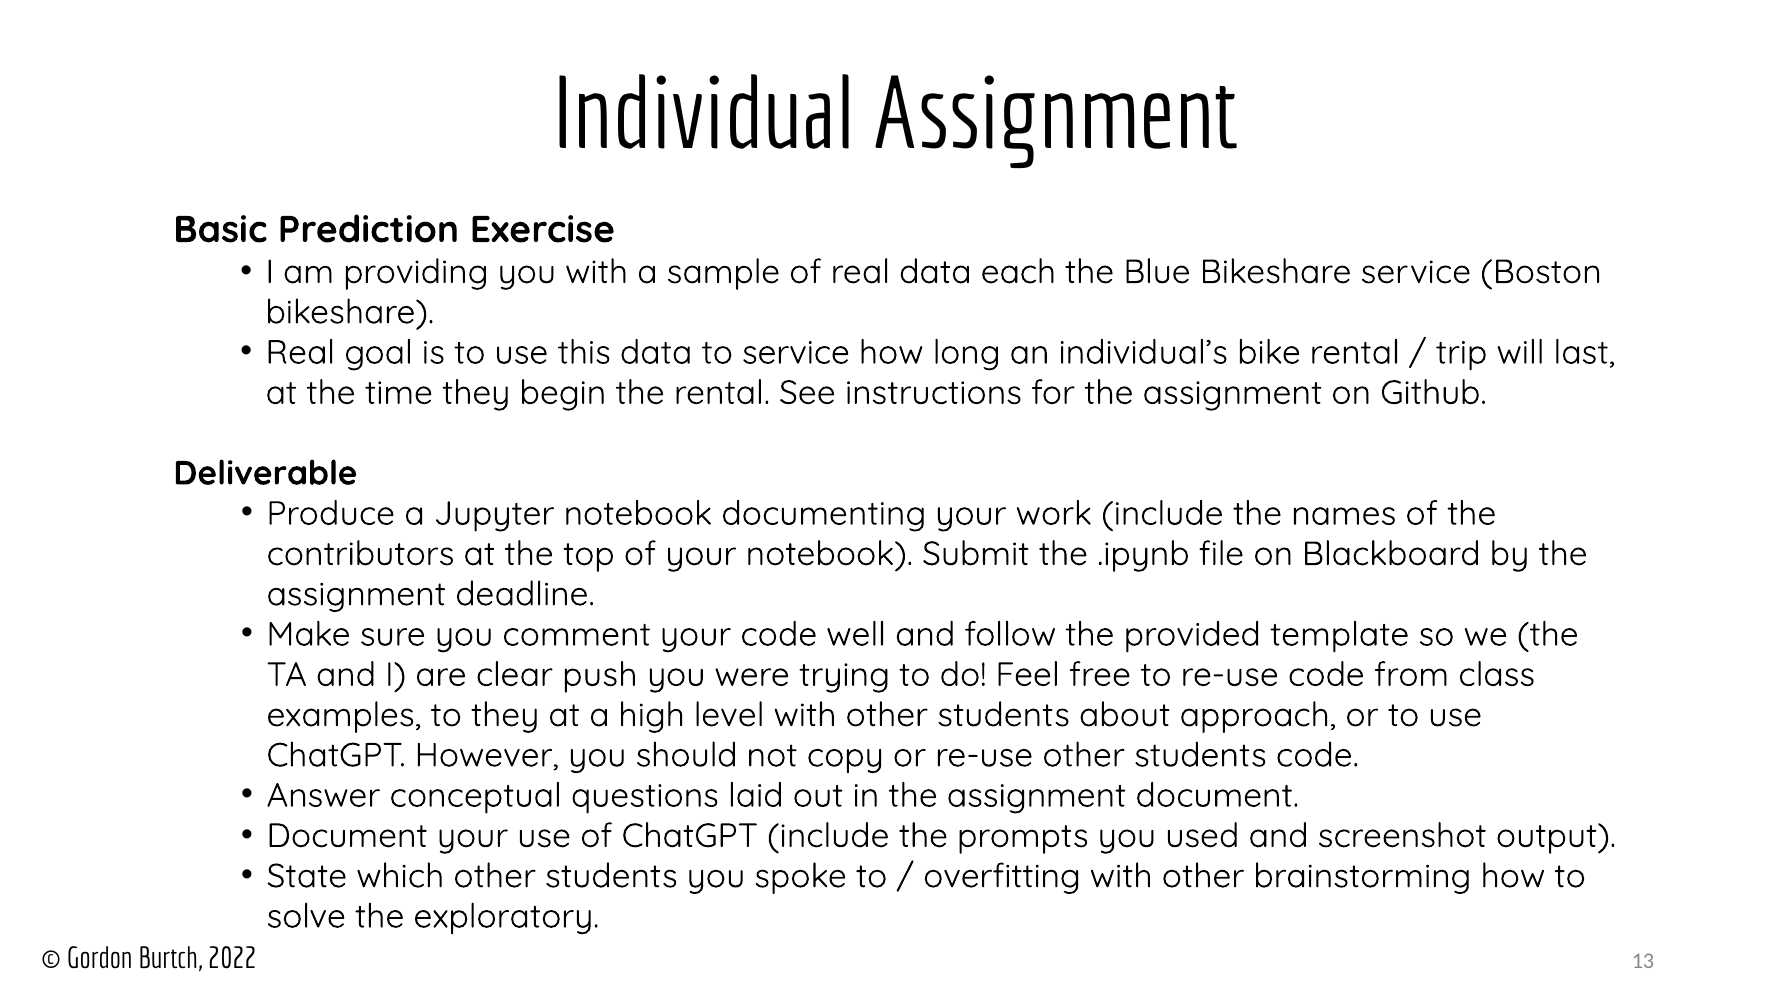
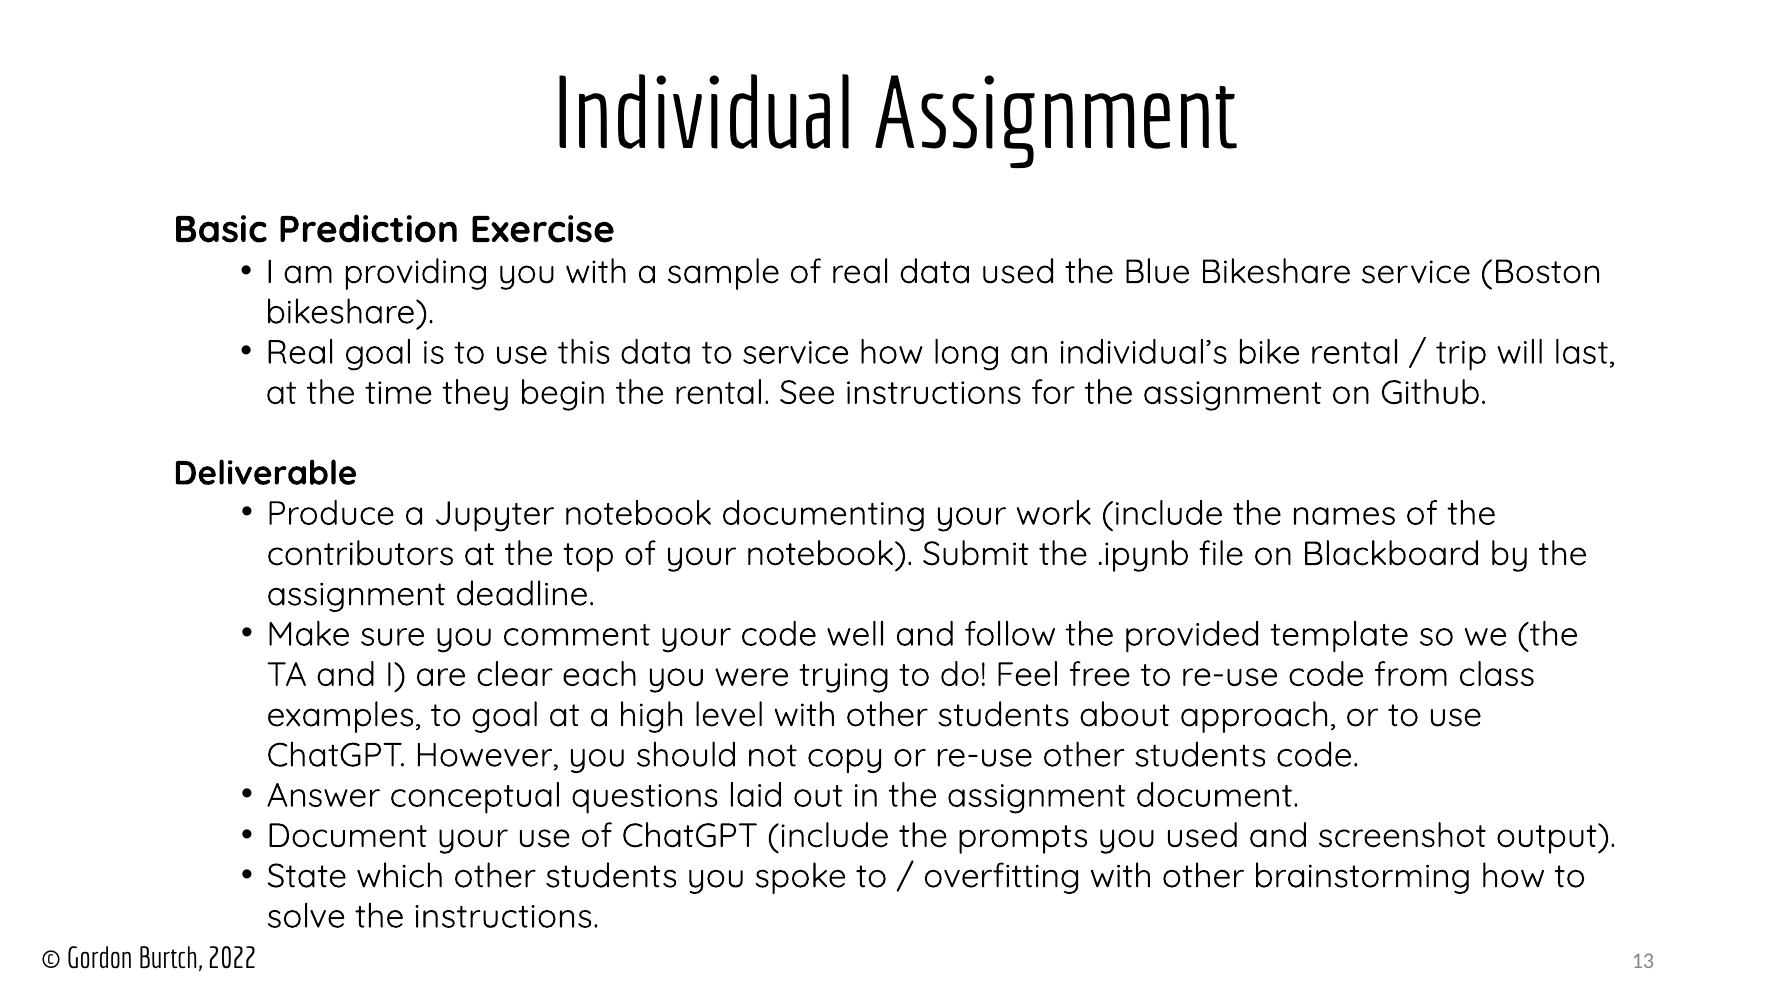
data each: each -> used (1018, 272)
push: push -> each (600, 675)
to they: they -> goal (505, 715)
the exploratory: exploratory -> instructions (506, 917)
